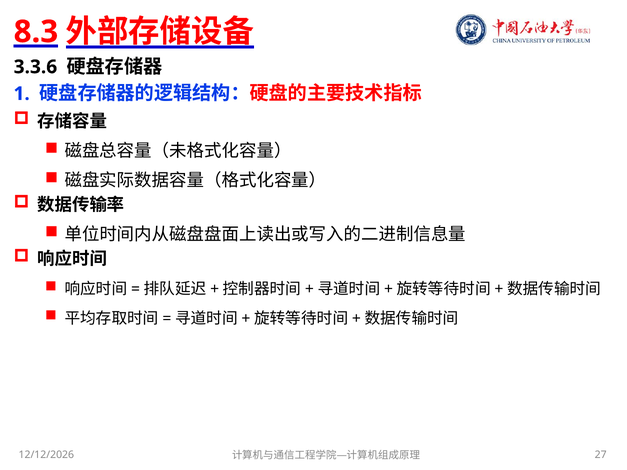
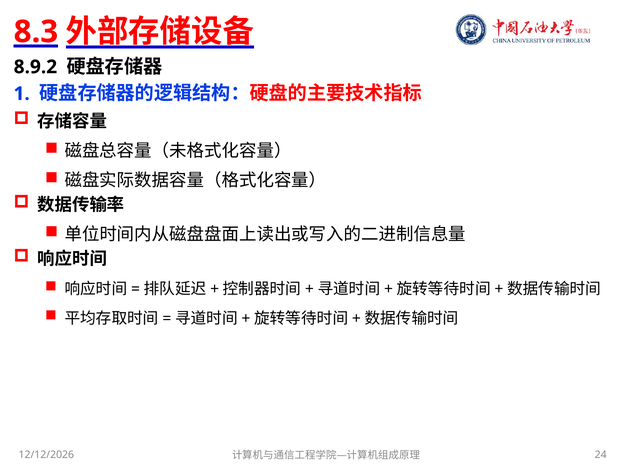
3.3.6: 3.3.6 -> 8.9.2 (35, 67)
27: 27 -> 24 (601, 455)
